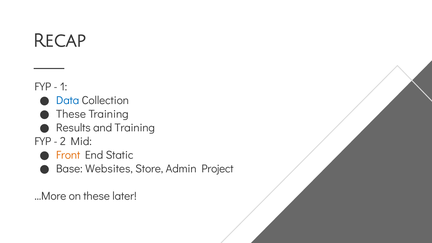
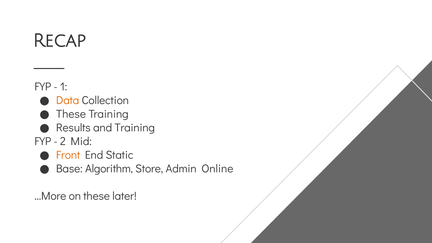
Data colour: blue -> orange (68, 101)
Websites: Websites -> Algorithm (109, 169)
Project: Project -> Online (217, 169)
